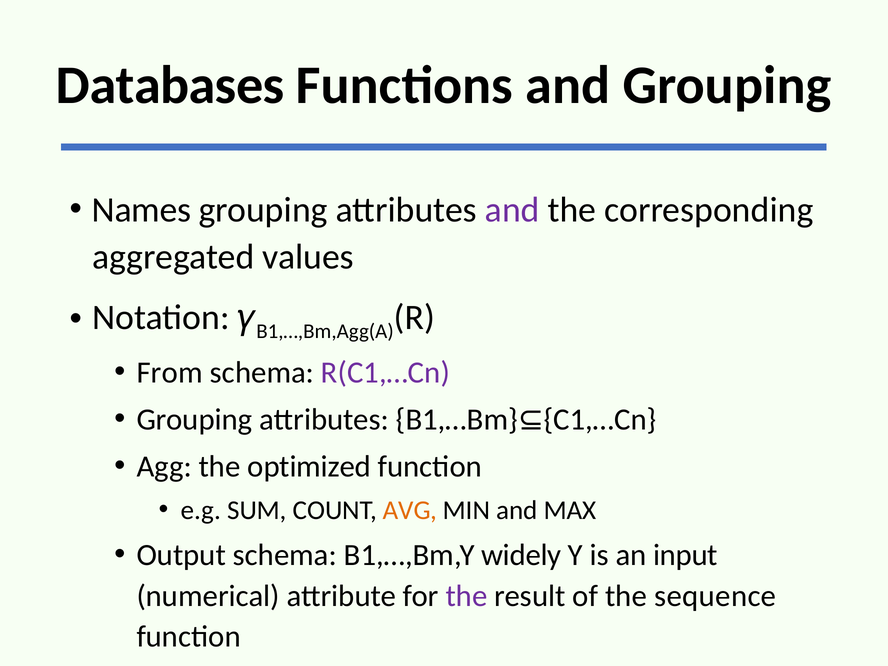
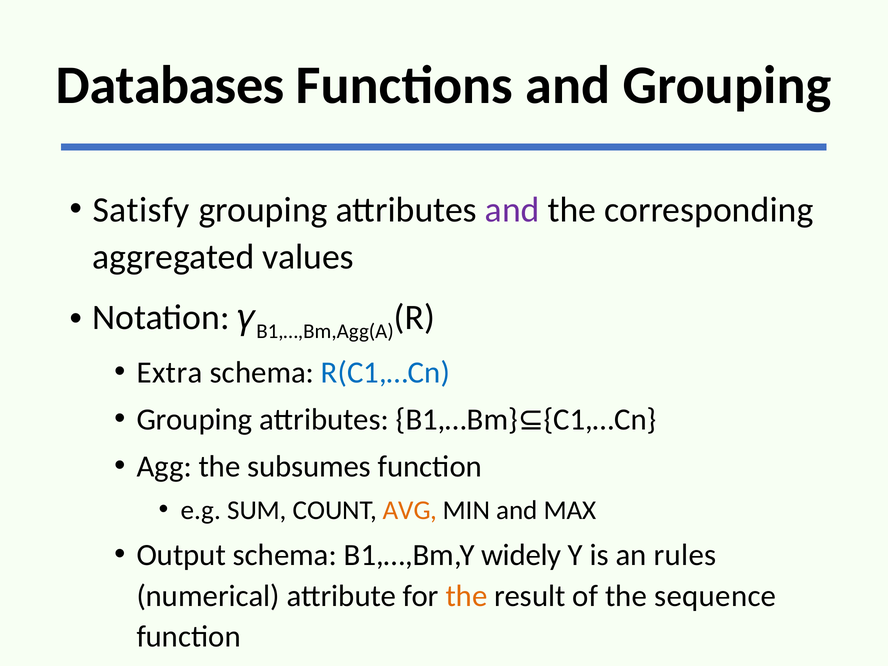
Names: Names -> Satisfy (141, 210)
From: From -> Extra (170, 373)
R(C1,…Cn colour: purple -> blue (385, 373)
optimized: optimized -> subsumes (309, 466)
input: input -> rules (685, 555)
the colour: purple -> orange (466, 596)
